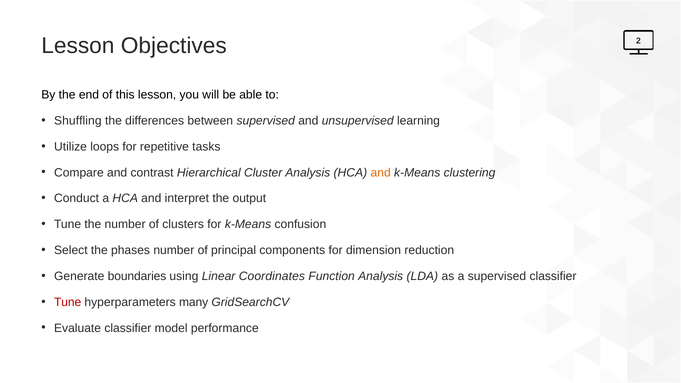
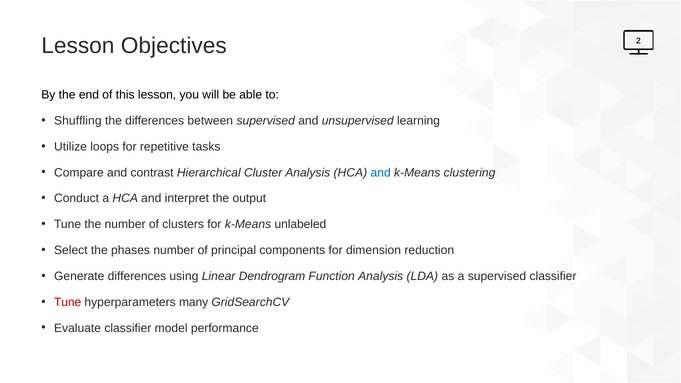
and colour: orange -> blue (381, 173)
confusion: confusion -> unlabeled (300, 224)
Generate boundaries: boundaries -> differences (137, 276)
Coordinates: Coordinates -> Dendrogram (272, 276)
